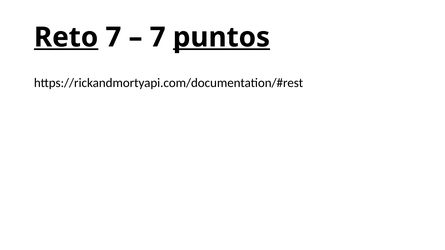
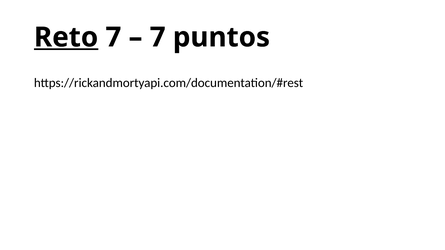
puntos underline: present -> none (221, 37)
